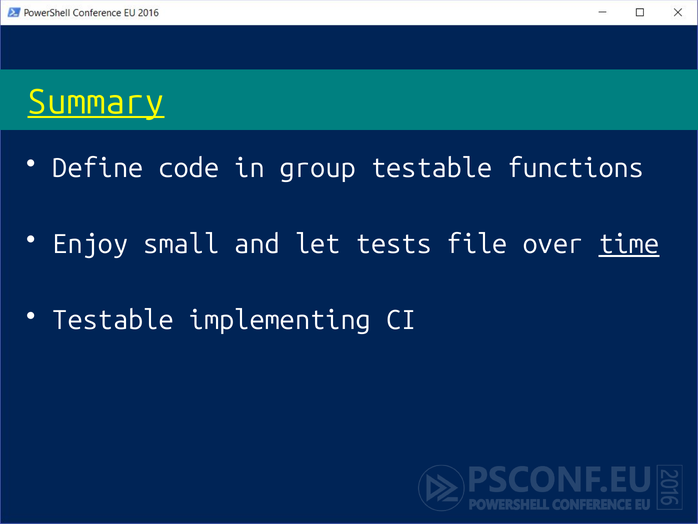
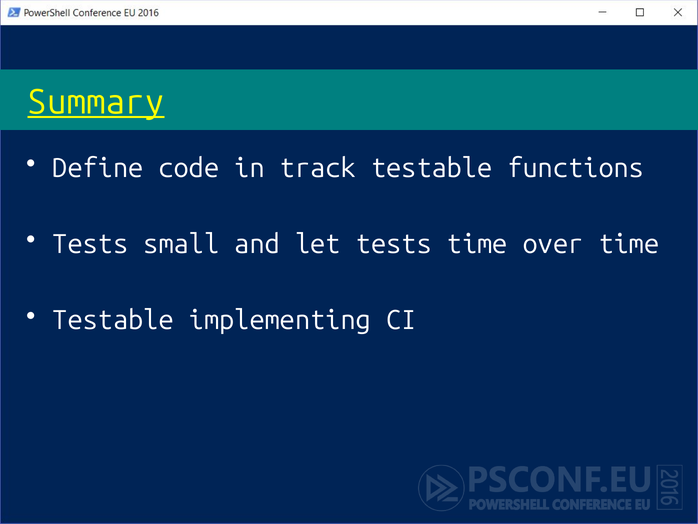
group: group -> track (318, 168)
Enjoy: Enjoy -> Tests (90, 244)
tests file: file -> time (477, 244)
time underline: present -> none (629, 244)
